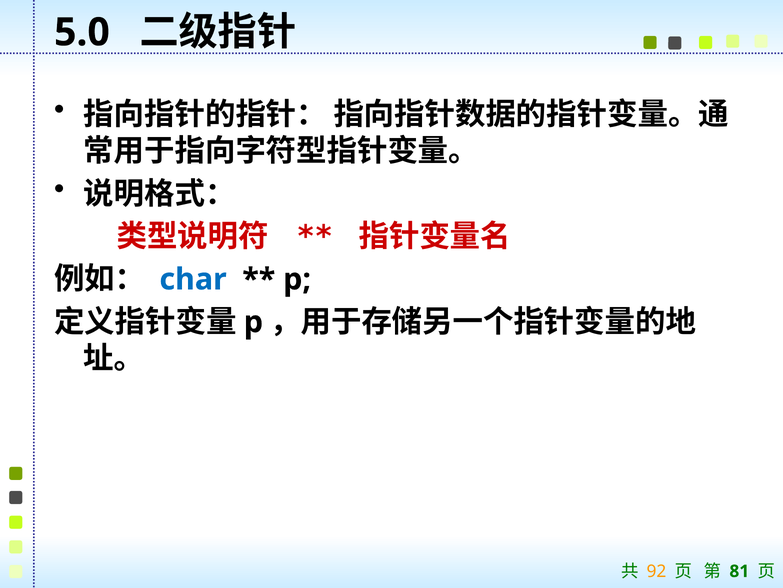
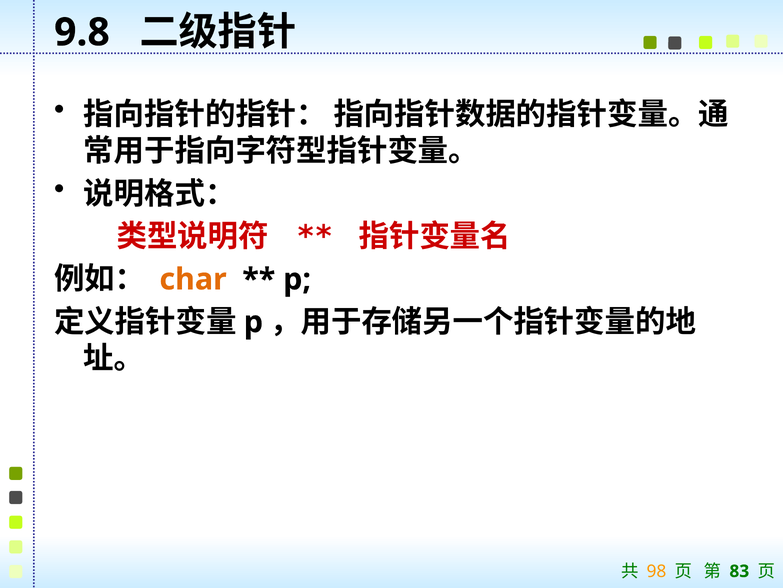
5.0: 5.0 -> 9.8 (82, 32)
char colour: blue -> orange (193, 279)
92: 92 -> 98 (656, 571)
81: 81 -> 83 (739, 571)
